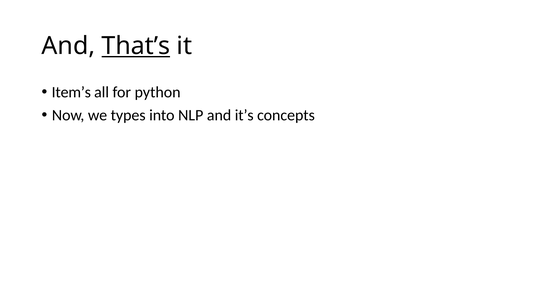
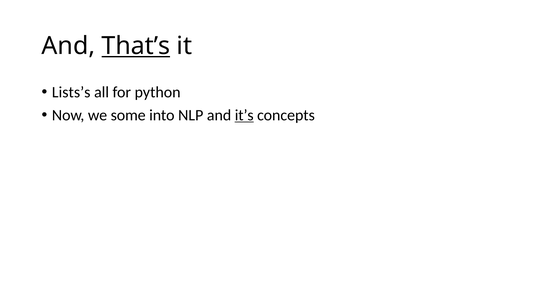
Item’s: Item’s -> Lists’s (71, 92)
types: types -> some (128, 115)
it’s underline: none -> present (244, 115)
